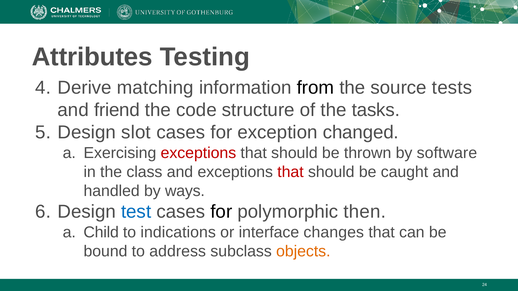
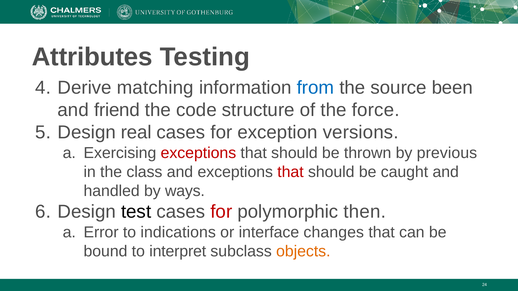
from colour: black -> blue (315, 88)
tests: tests -> been (452, 88)
tasks: tasks -> force (376, 110)
slot: slot -> real (136, 133)
changed: changed -> versions (361, 133)
software: software -> previous (447, 153)
test colour: blue -> black (136, 212)
for colour: black -> red (221, 212)
Child: Child -> Error (101, 233)
address: address -> interpret (178, 252)
